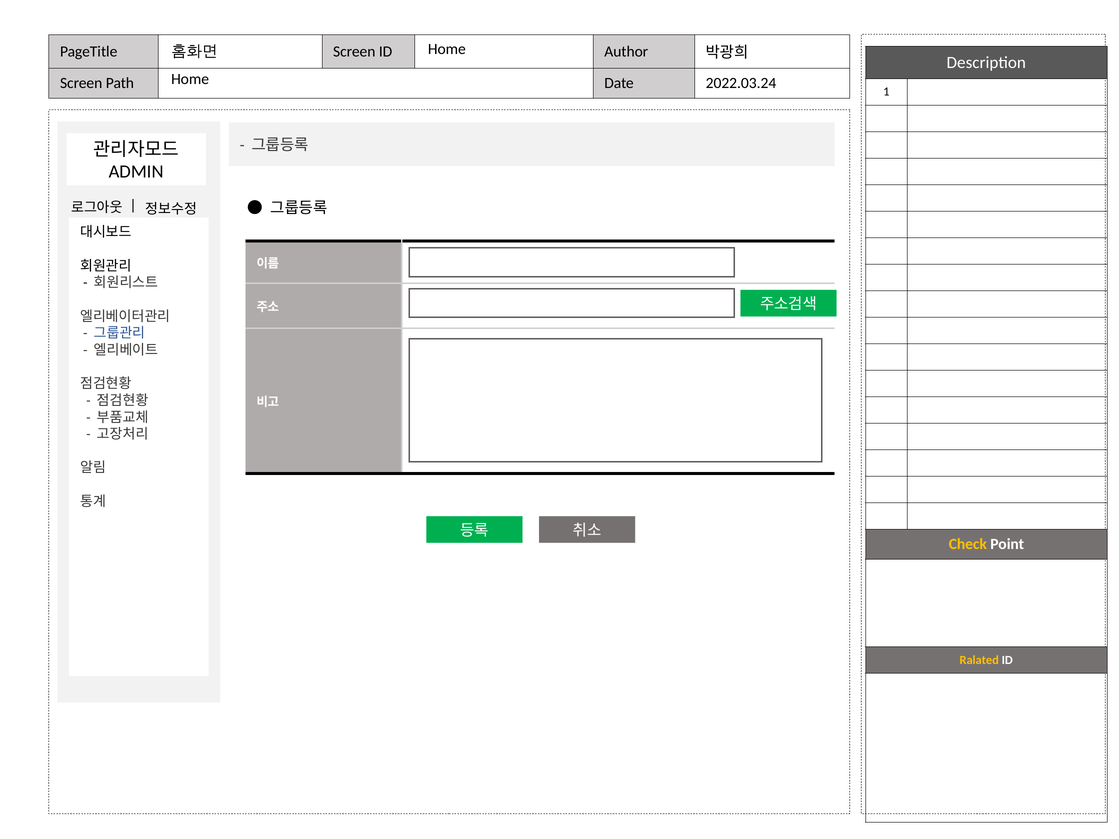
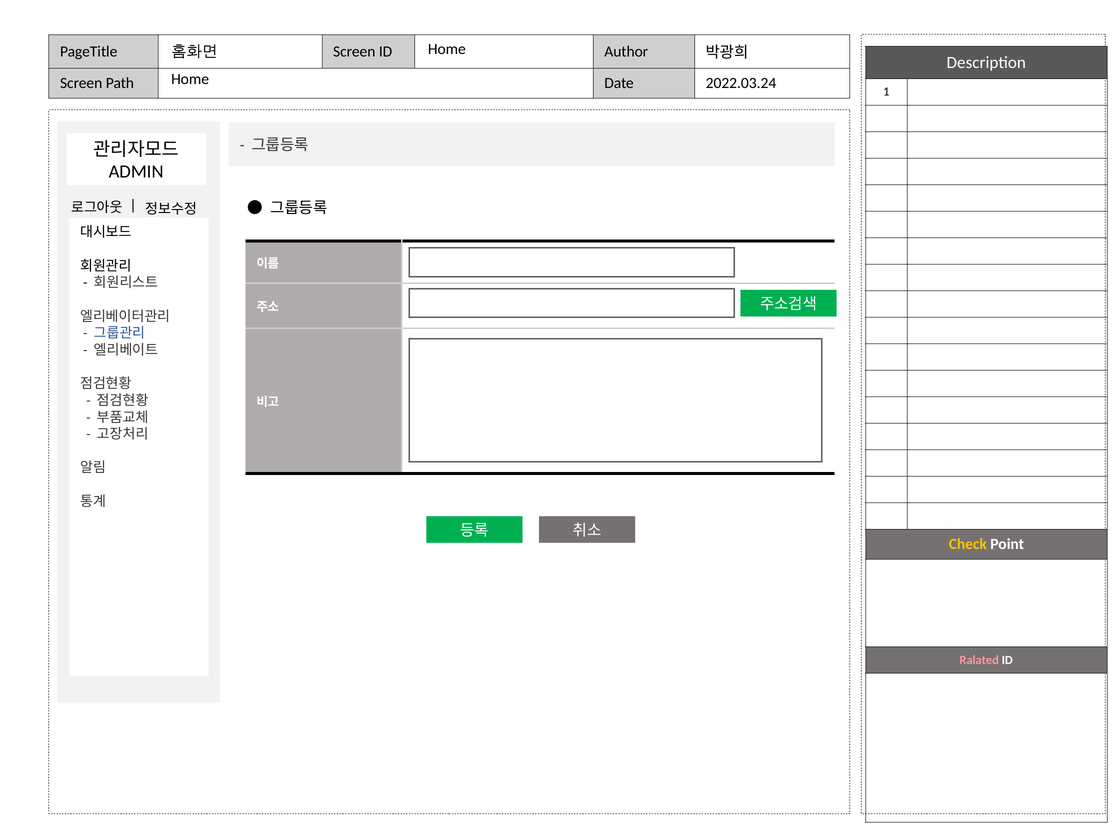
Ralated colour: yellow -> pink (979, 661)
